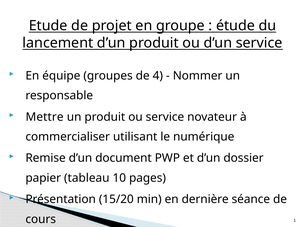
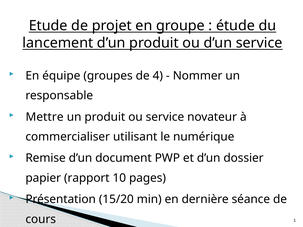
tableau: tableau -> rapport (87, 178)
